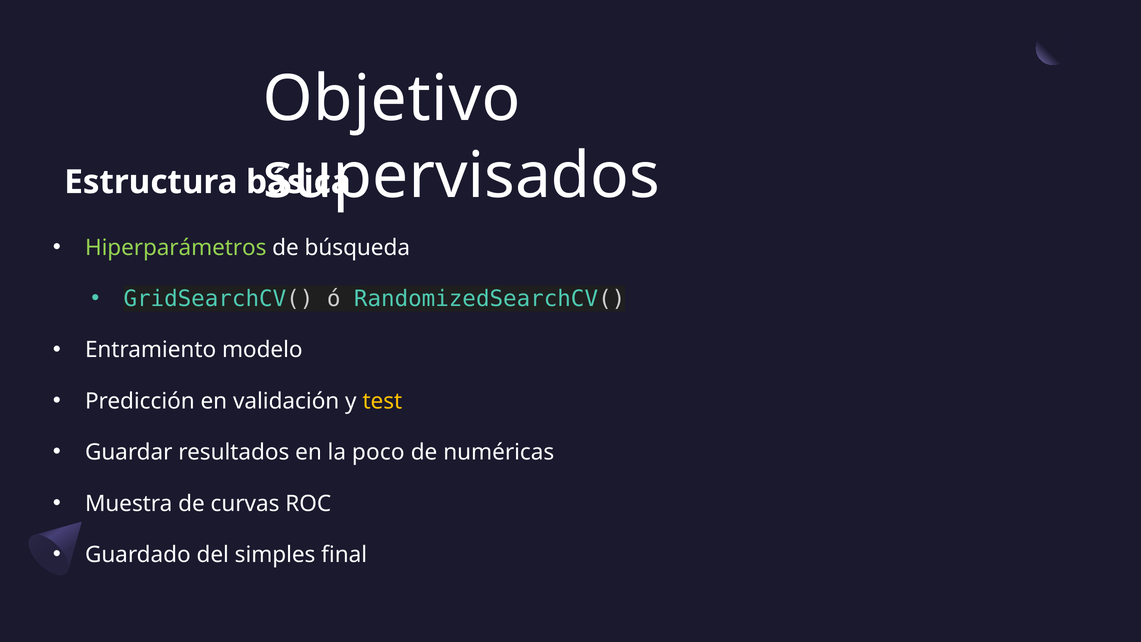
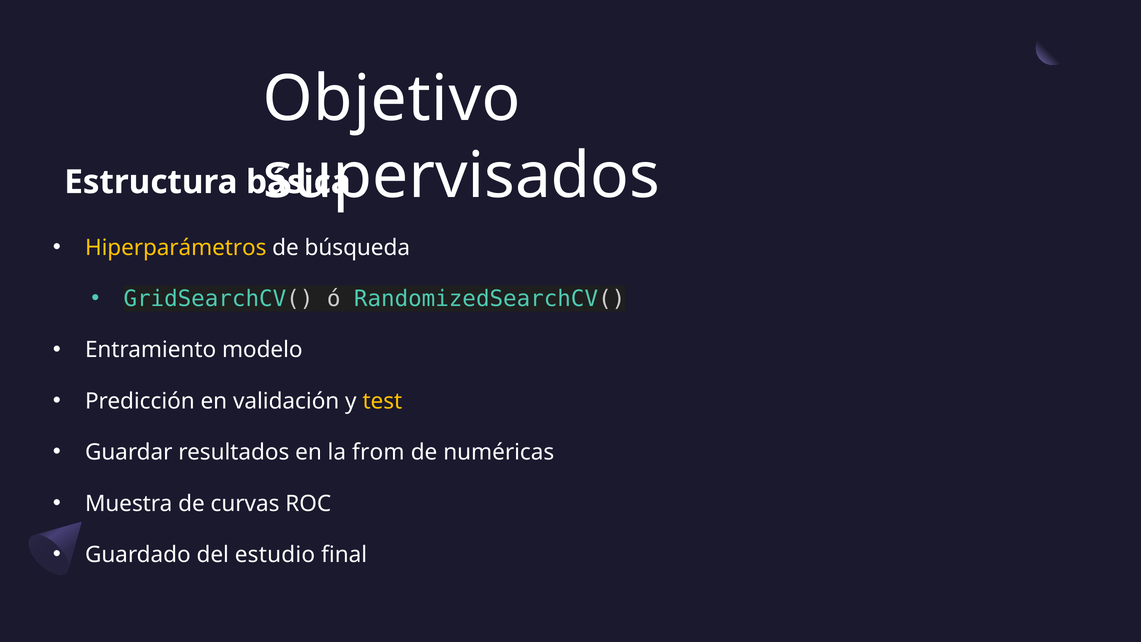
Hiperparámetros colour: light green -> yellow (176, 248)
poco: poco -> from (378, 452)
simples: simples -> estudio (275, 555)
